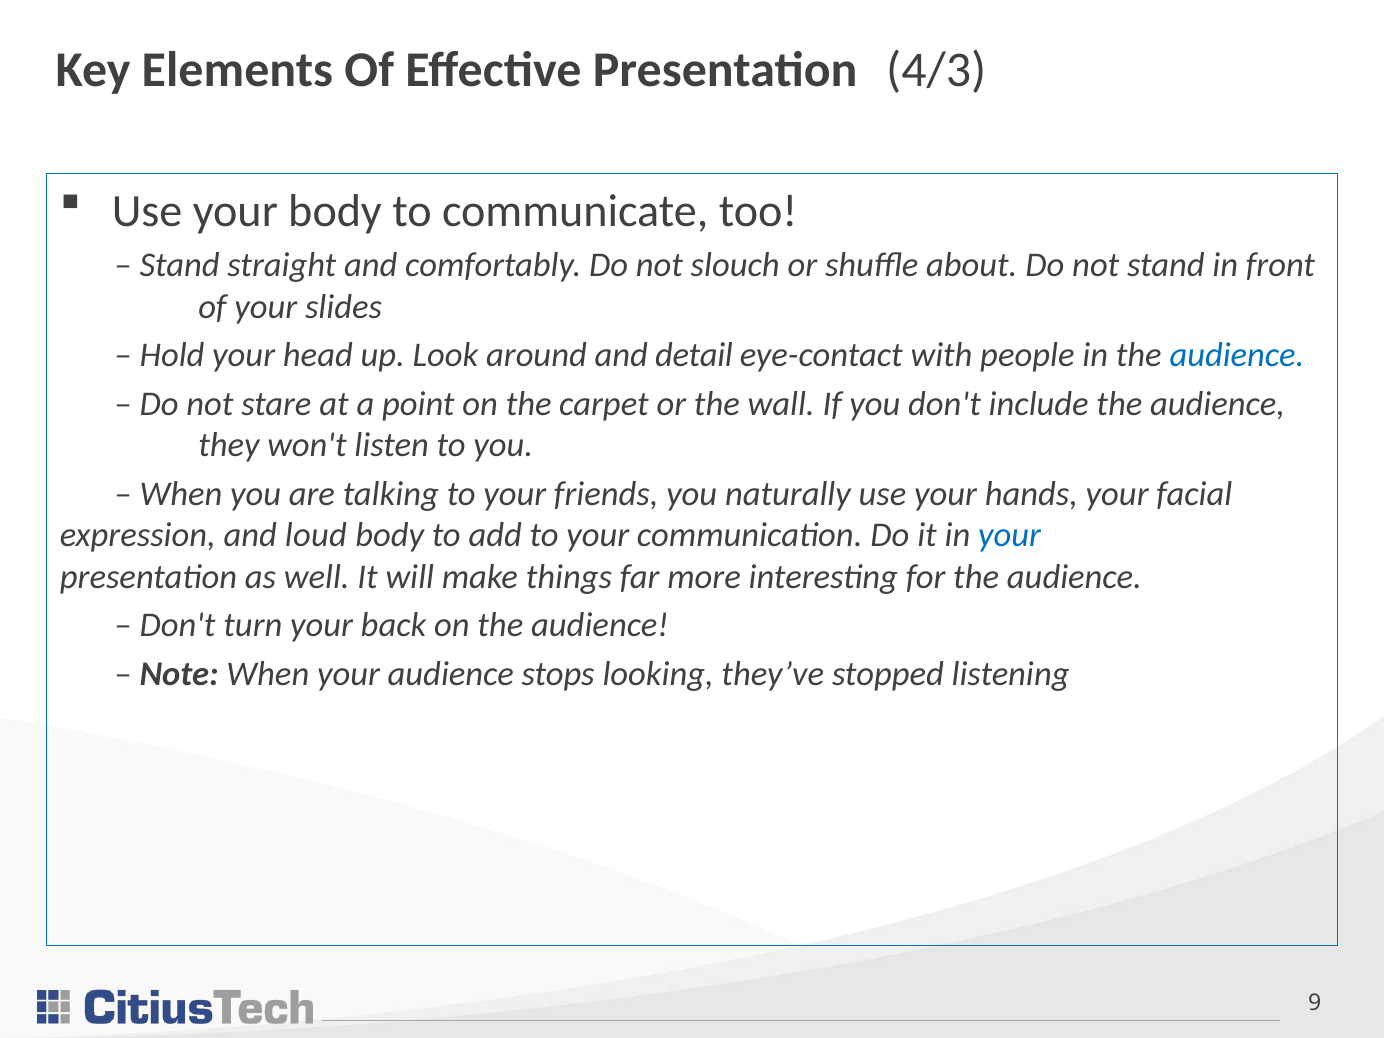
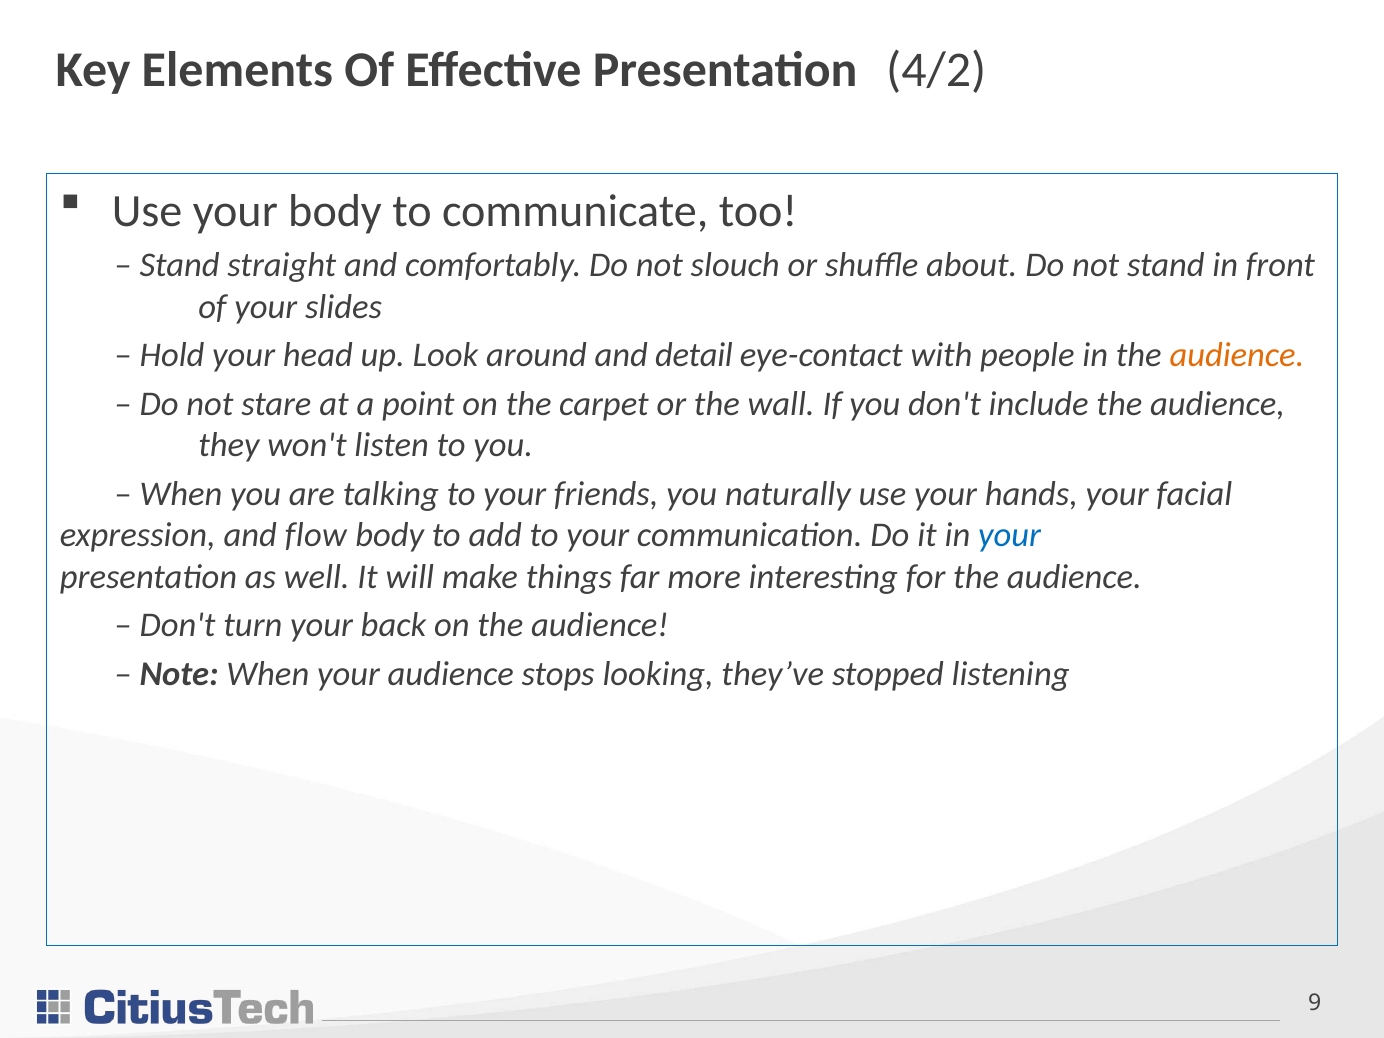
4/3: 4/3 -> 4/2 (936, 70)
audience colour: blue -> orange (1237, 355)
loud: loud -> flow (316, 535)
